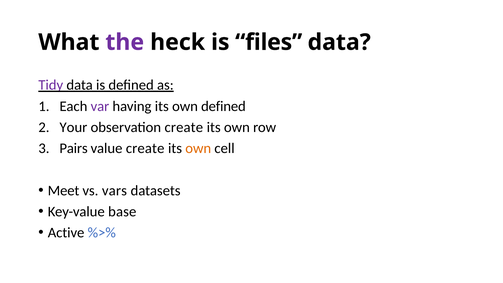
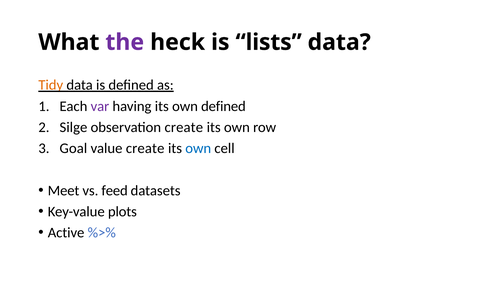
files: files -> lists (269, 42)
Tidy colour: purple -> orange (51, 85)
Your: Your -> Silge (73, 127)
Pairs: Pairs -> Goal (73, 148)
own colour: orange -> blue (198, 148)
vars: vars -> feed (115, 190)
base: base -> plots (122, 212)
